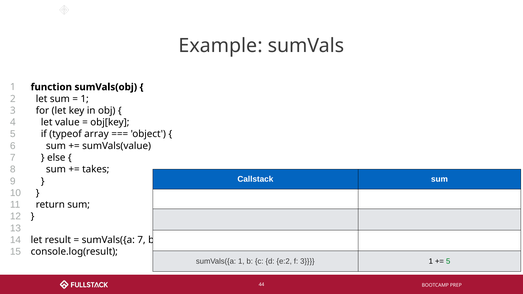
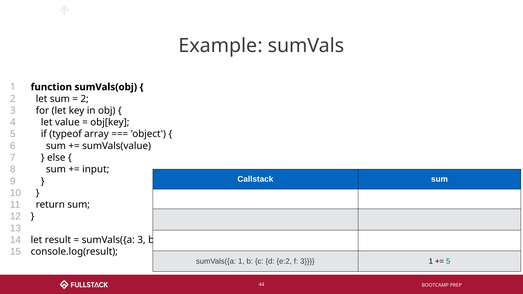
1: 1 -> 2 (85, 99)
takes: takes -> input (96, 169)
sumVals({a 7: 7 -> 3 (142, 240)
